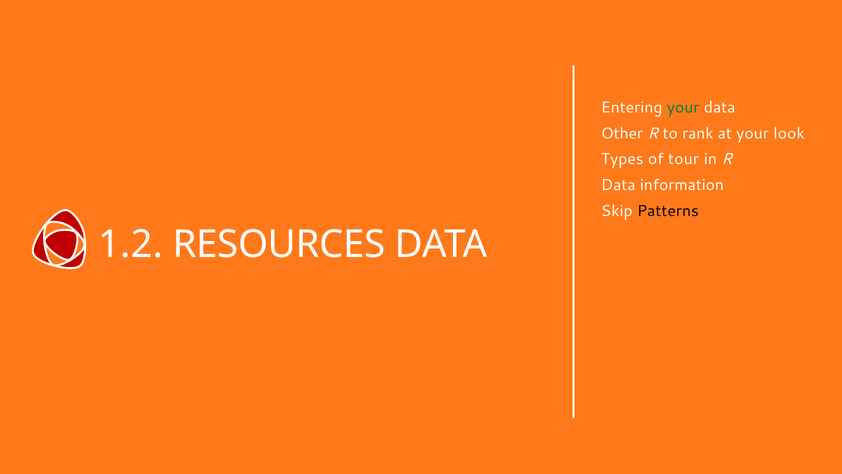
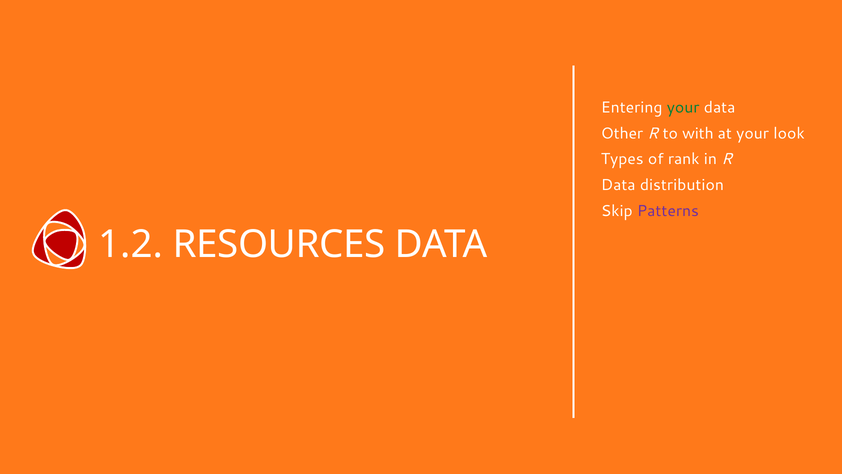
rank: rank -> with (698, 133)
tour: tour -> rank (684, 159)
information: information -> distribution (682, 185)
Patterns colour: black -> purple (668, 211)
